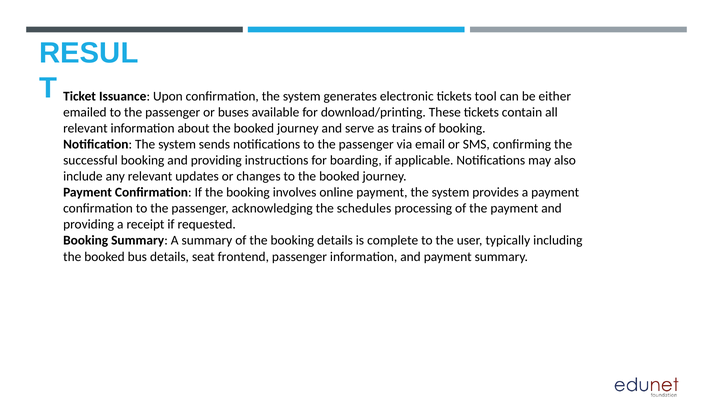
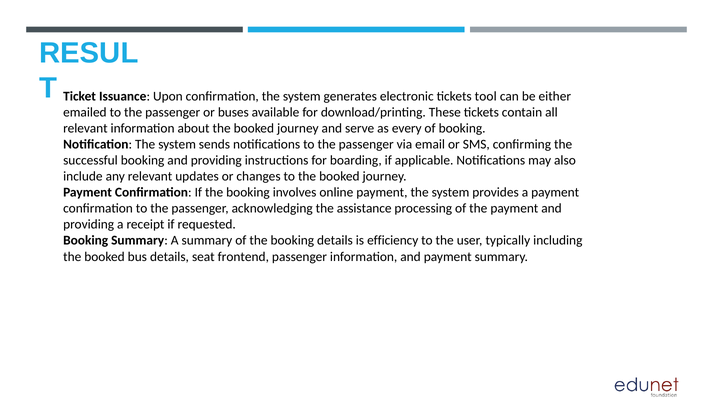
trains: trains -> every (407, 128)
schedules: schedules -> assistance (364, 209)
complete: complete -> efficiency (393, 241)
